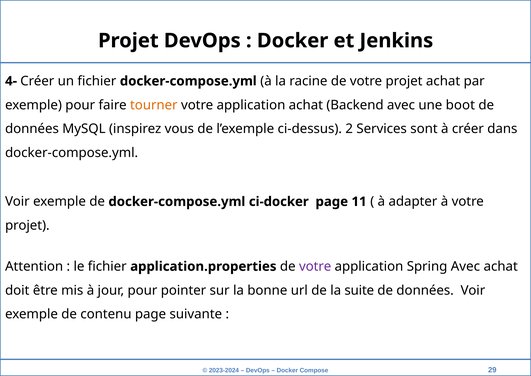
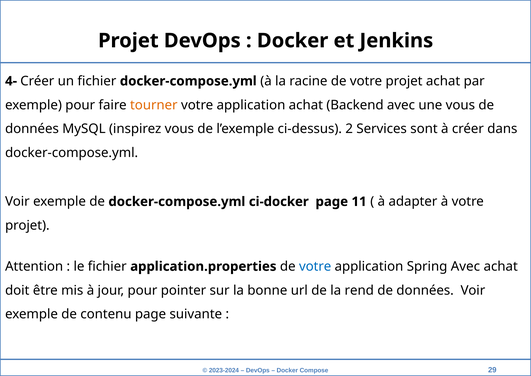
une boot: boot -> vous (460, 105)
votre colour: purple -> blue (315, 266)
suite: suite -> rend (359, 290)
